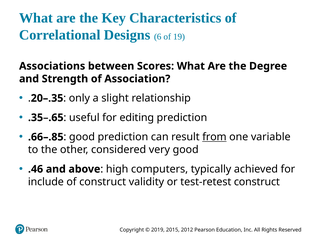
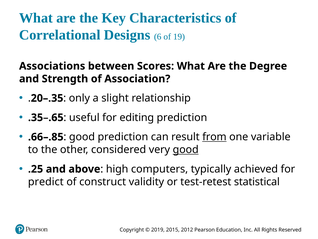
good underline: none -> present (186, 149)
.46: .46 -> .25 (36, 169)
include: include -> predict (46, 181)
test-retest construct: construct -> statistical (257, 181)
